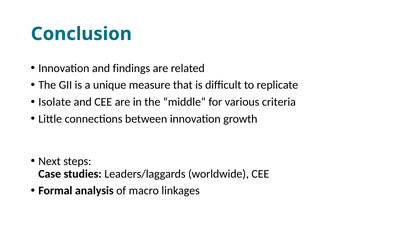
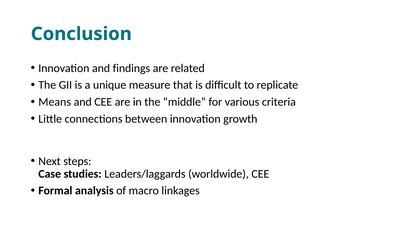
Isolate: Isolate -> Means (55, 102)
